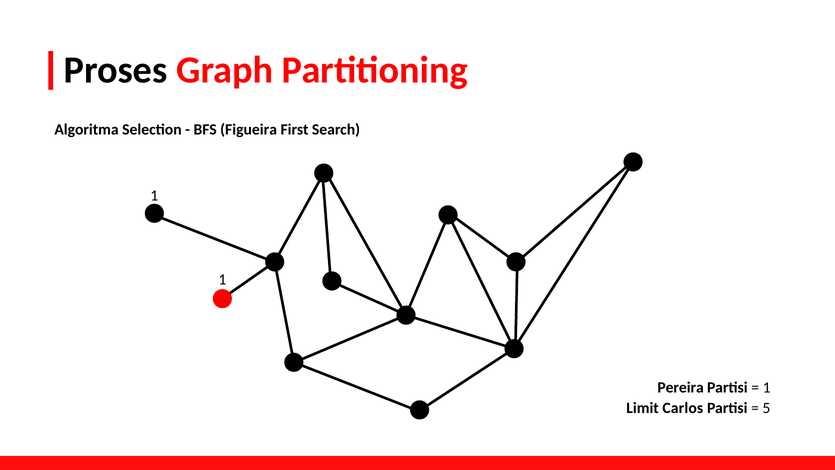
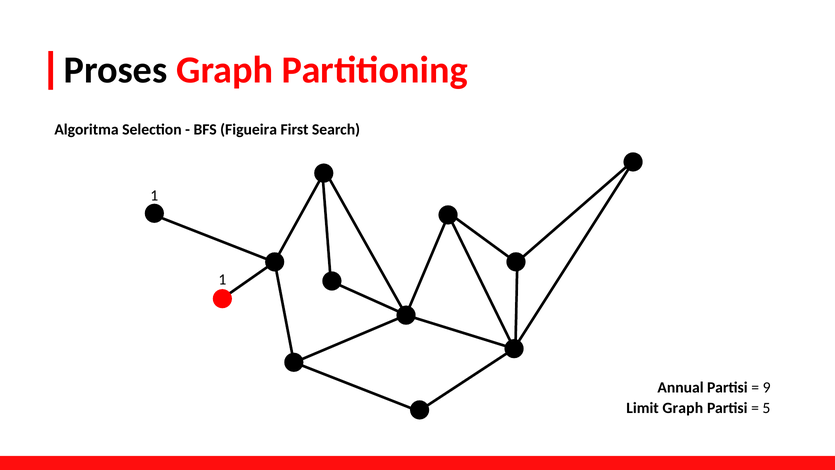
Pereira: Pereira -> Annual (681, 388)
1: 1 -> 9 (767, 388)
Limit Carlos: Carlos -> Graph (683, 408)
